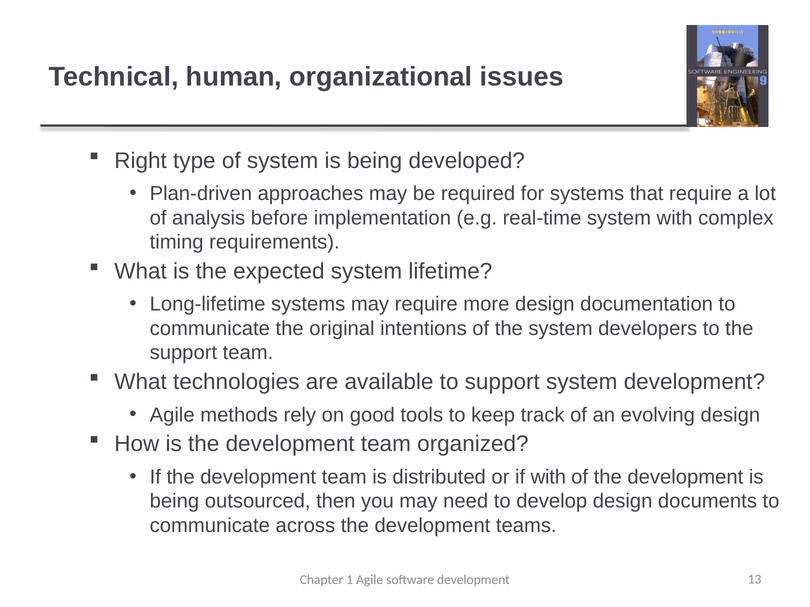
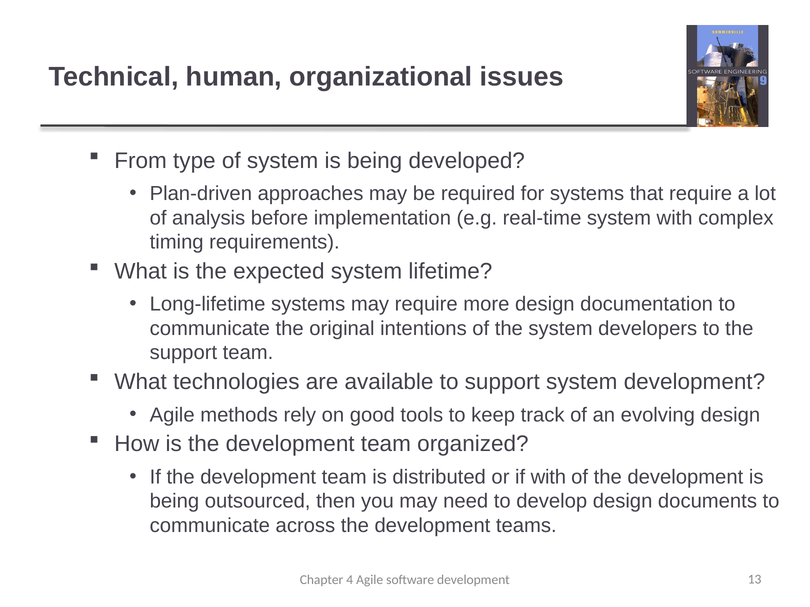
Right: Right -> From (141, 161)
1: 1 -> 4 (350, 580)
